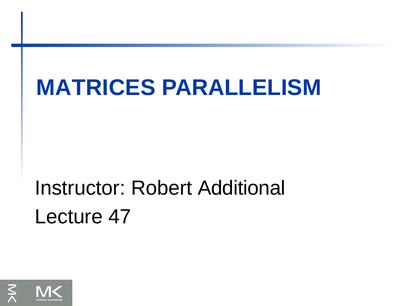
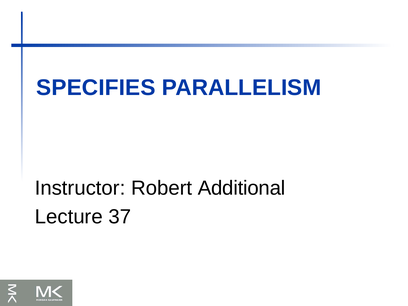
MATRICES: MATRICES -> SPECIFIES (96, 88)
47: 47 -> 37 (120, 217)
